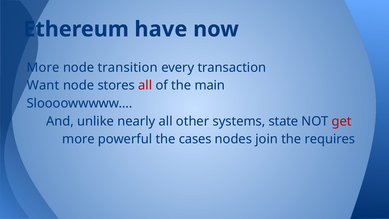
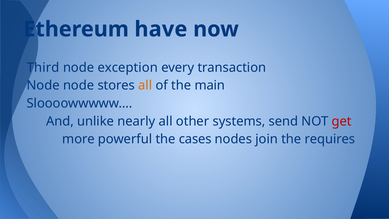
More: More -> Third (43, 67)
transition: transition -> exception (128, 67)
Want: Want -> Node (43, 85)
all colour: red -> orange (145, 85)
state: state -> send (283, 121)
